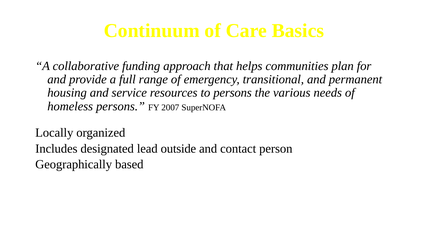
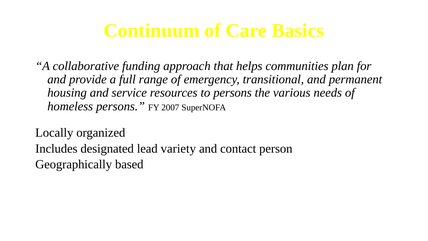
outside: outside -> variety (178, 148)
